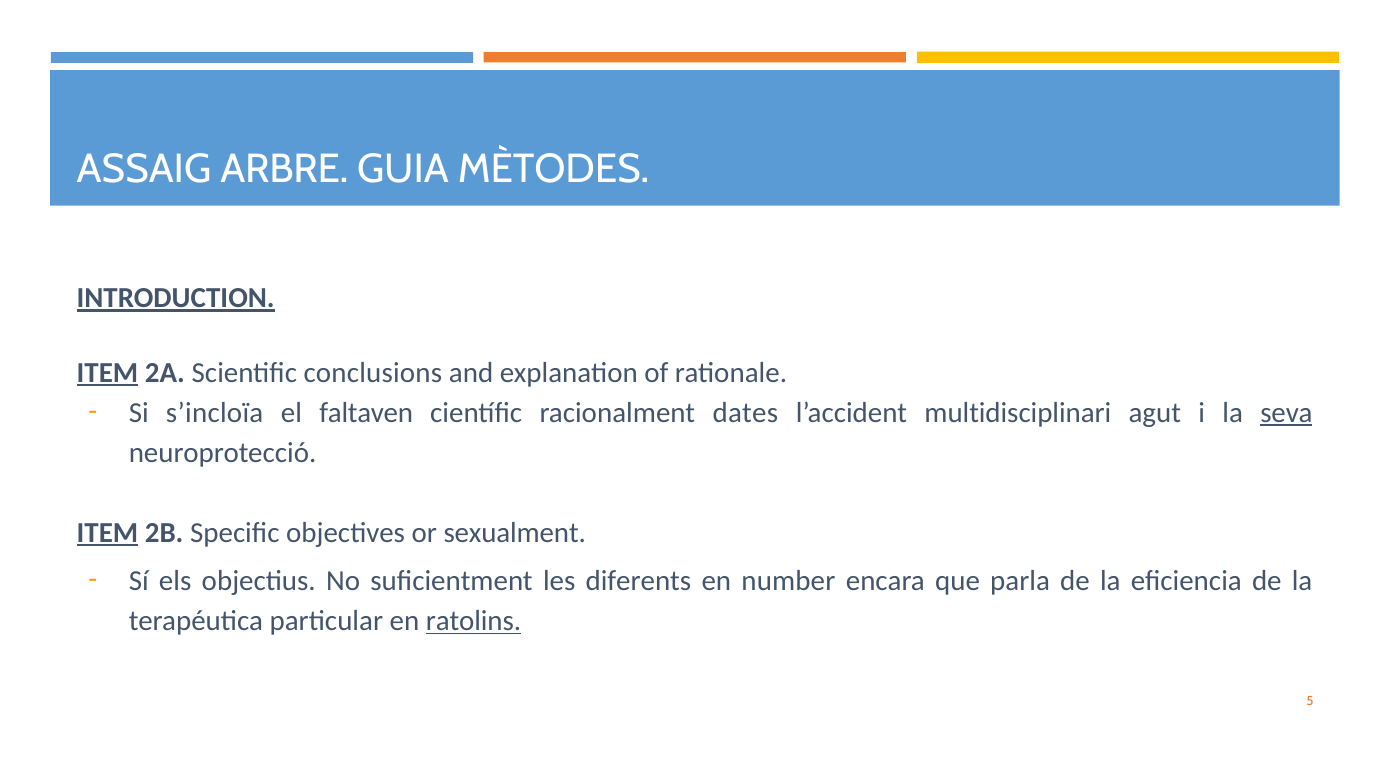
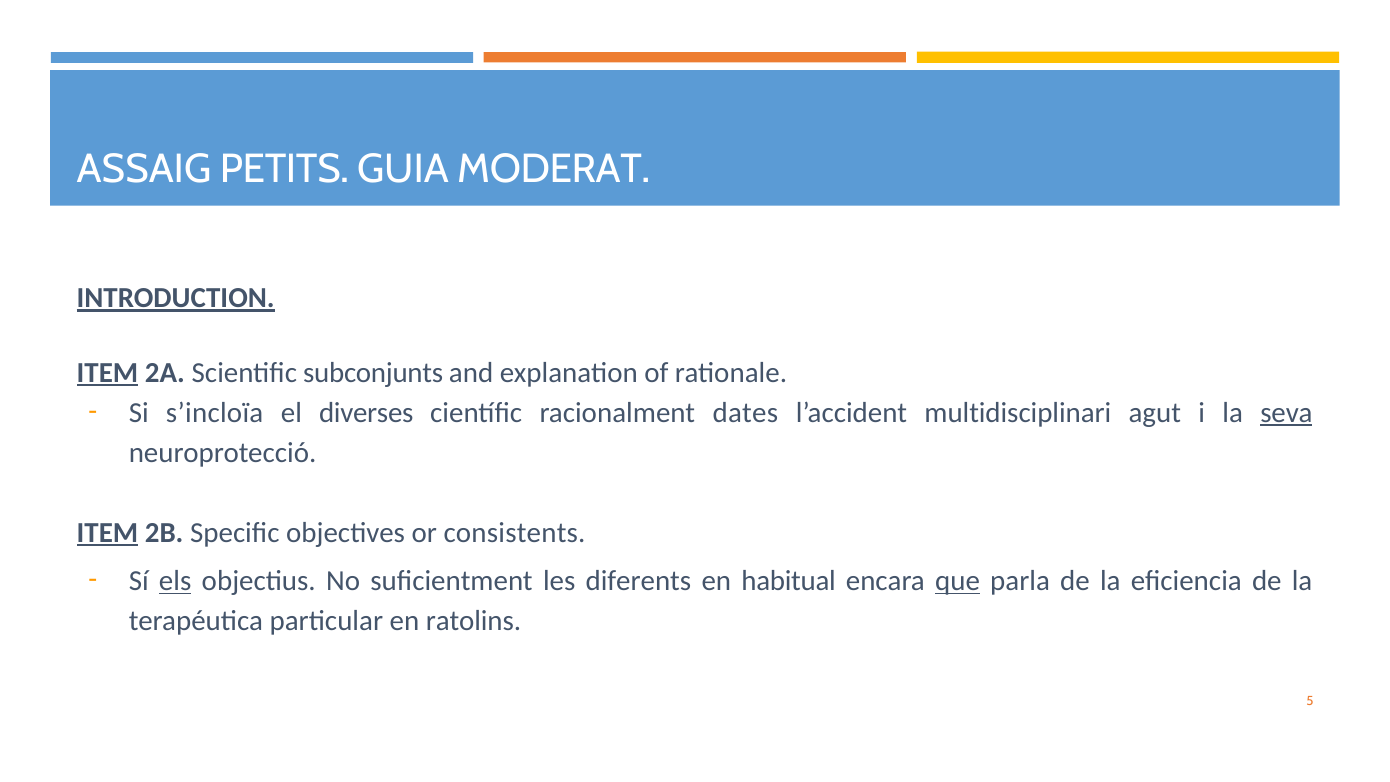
ARBRE: ARBRE -> PETITS (284, 169)
MÈTODES: MÈTODES -> MODERAT (554, 169)
conclusions: conclusions -> subconjunts (373, 372)
faltaven: faltaven -> diverses (366, 412)
sexualment: sexualment -> consistents (515, 532)
els underline: none -> present (175, 581)
number: number -> habitual (789, 581)
que underline: none -> present (958, 581)
ratolins underline: present -> none (473, 621)
